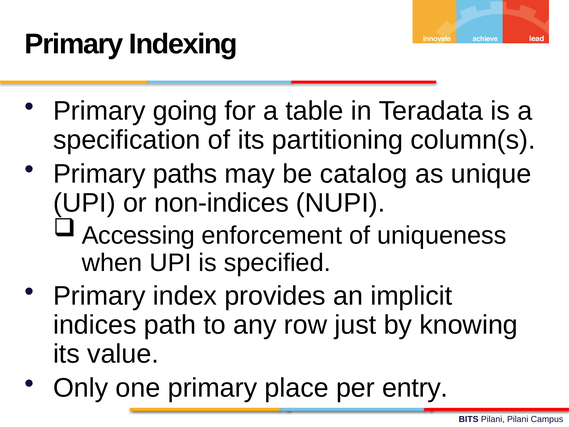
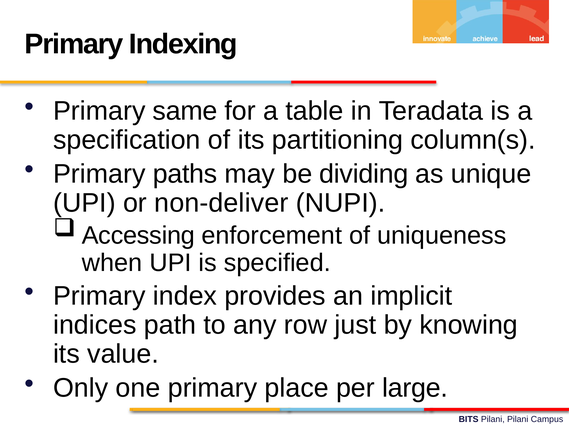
going: going -> same (185, 111)
catalog: catalog -> dividing (364, 174)
non-indices: non-indices -> non-deliver (221, 203)
entry: entry -> large (415, 388)
